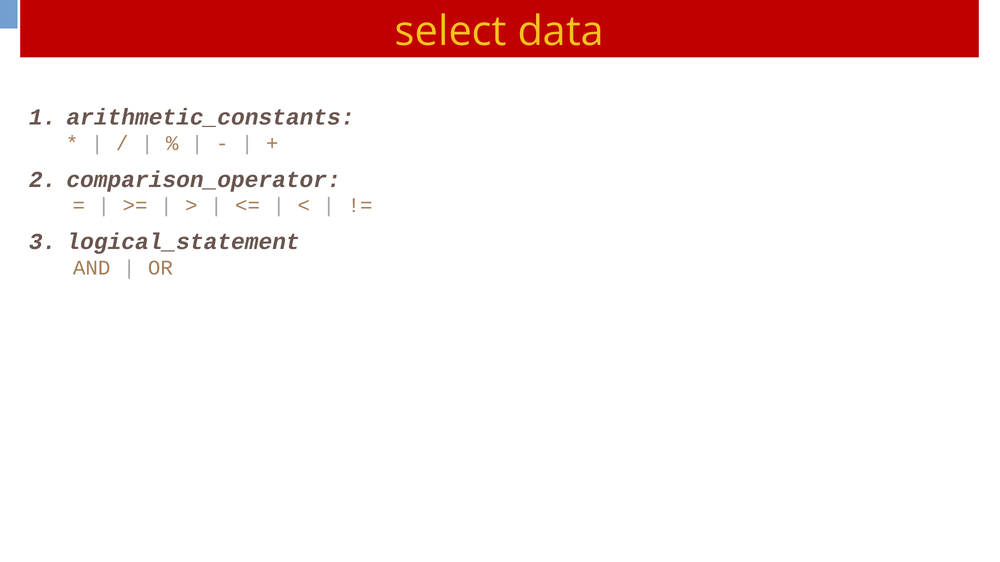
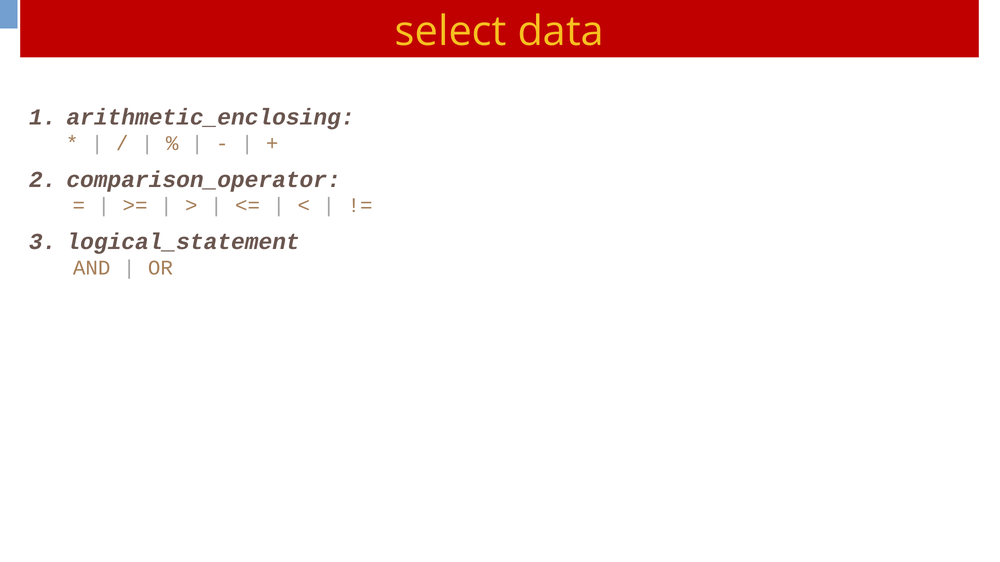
arithmetic_constants: arithmetic_constants -> arithmetic_enclosing (211, 117)
